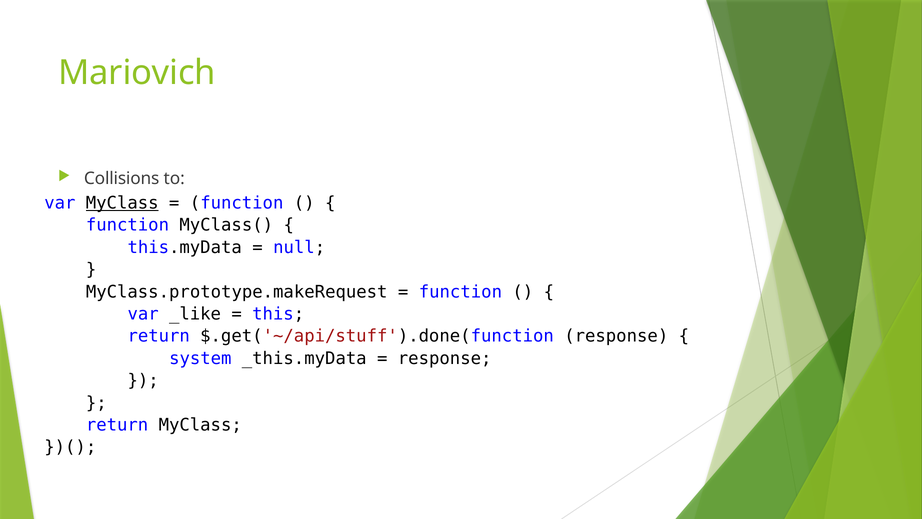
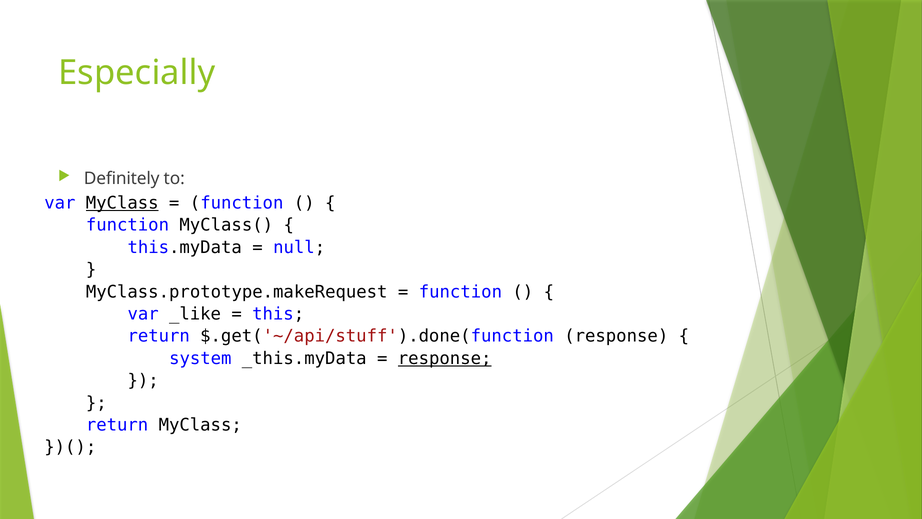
Mariovich: Mariovich -> Especially (137, 73)
Collisions: Collisions -> Definitely (122, 178)
response underline: none -> present (445, 358)
